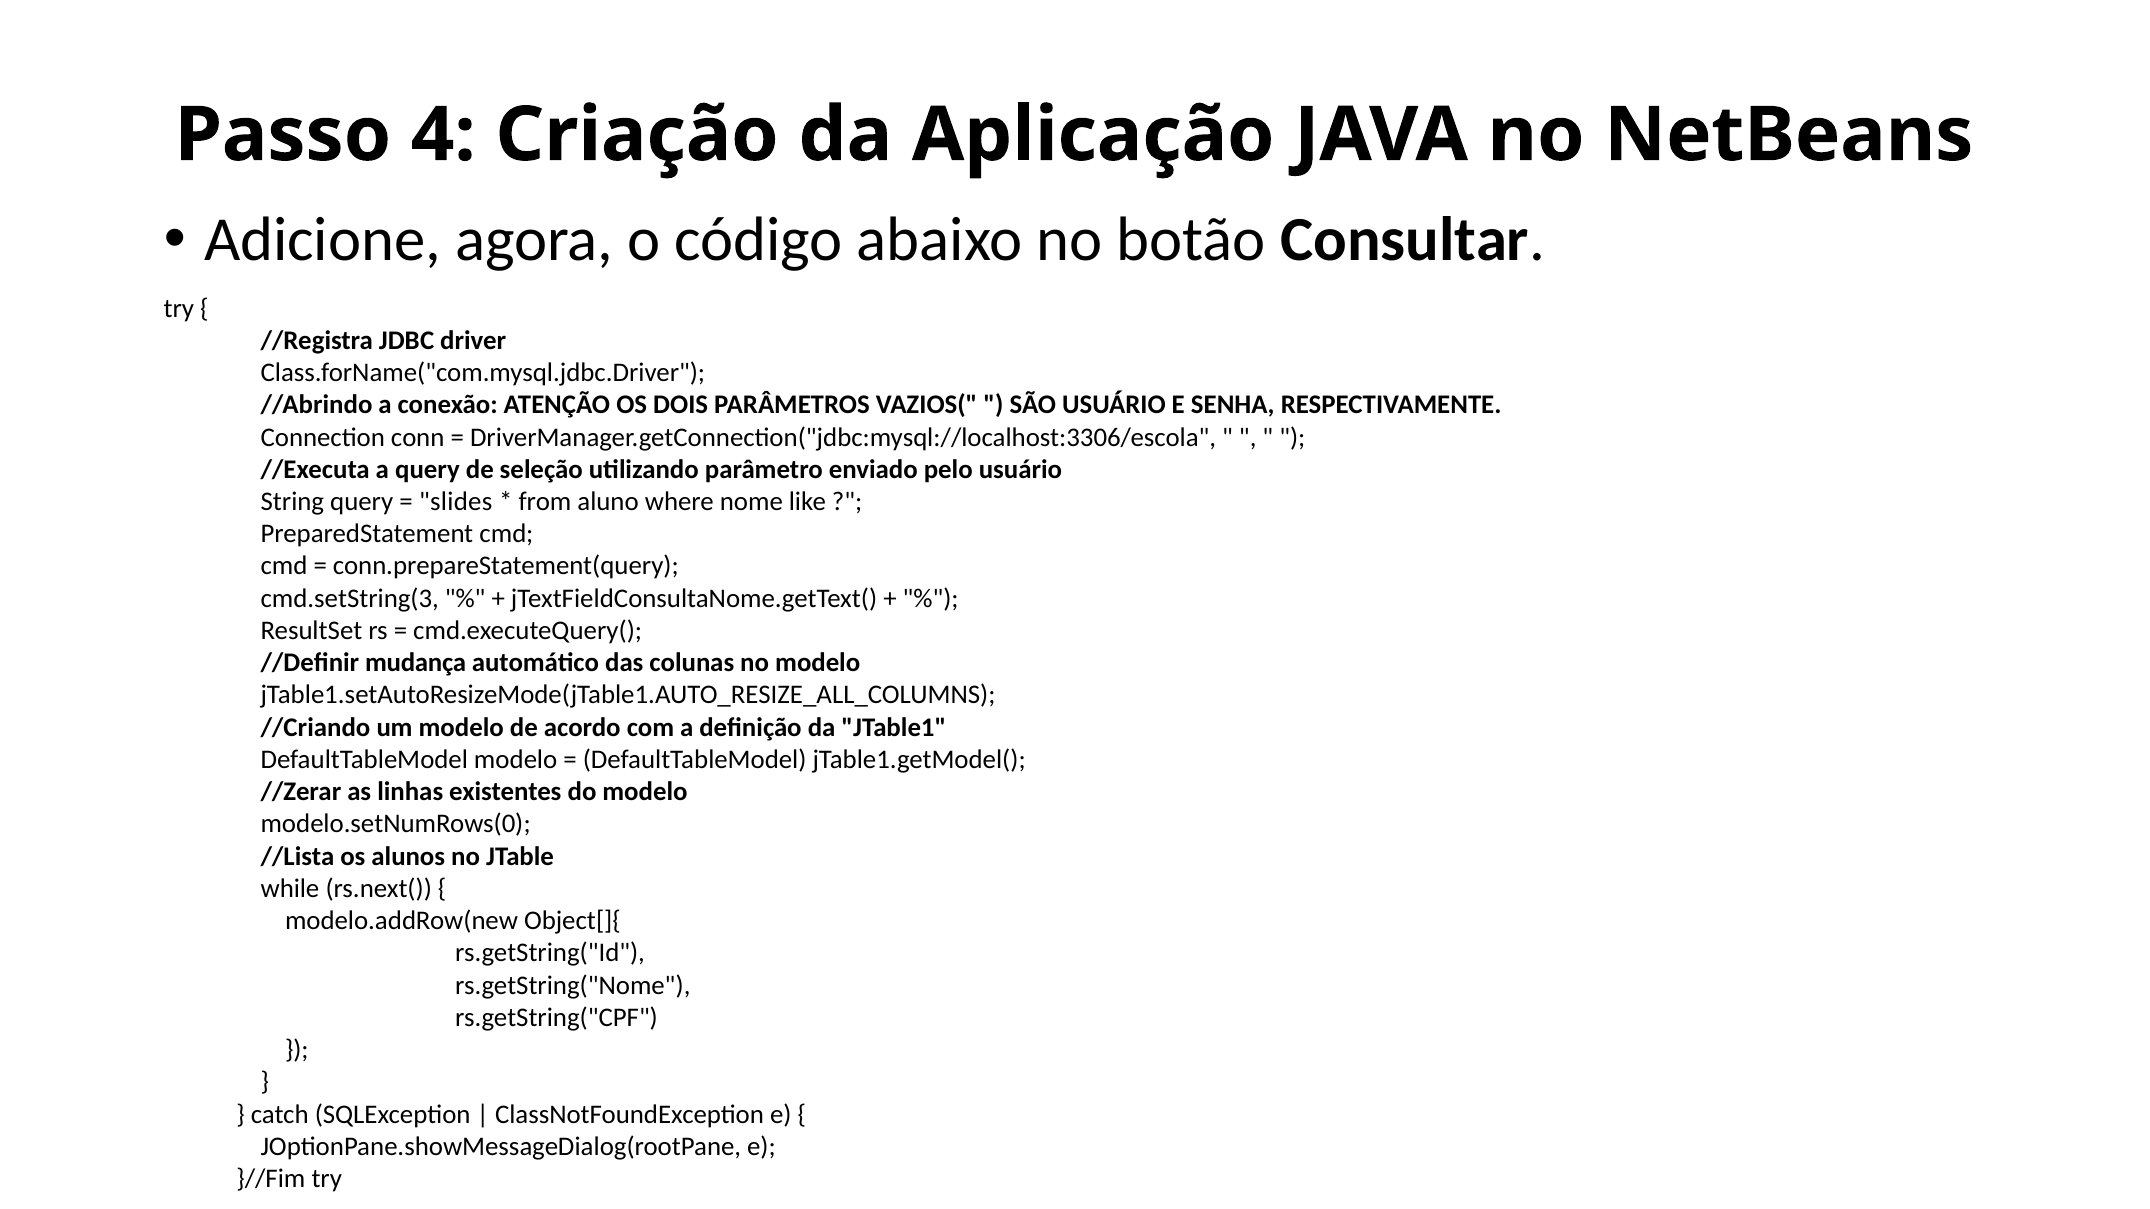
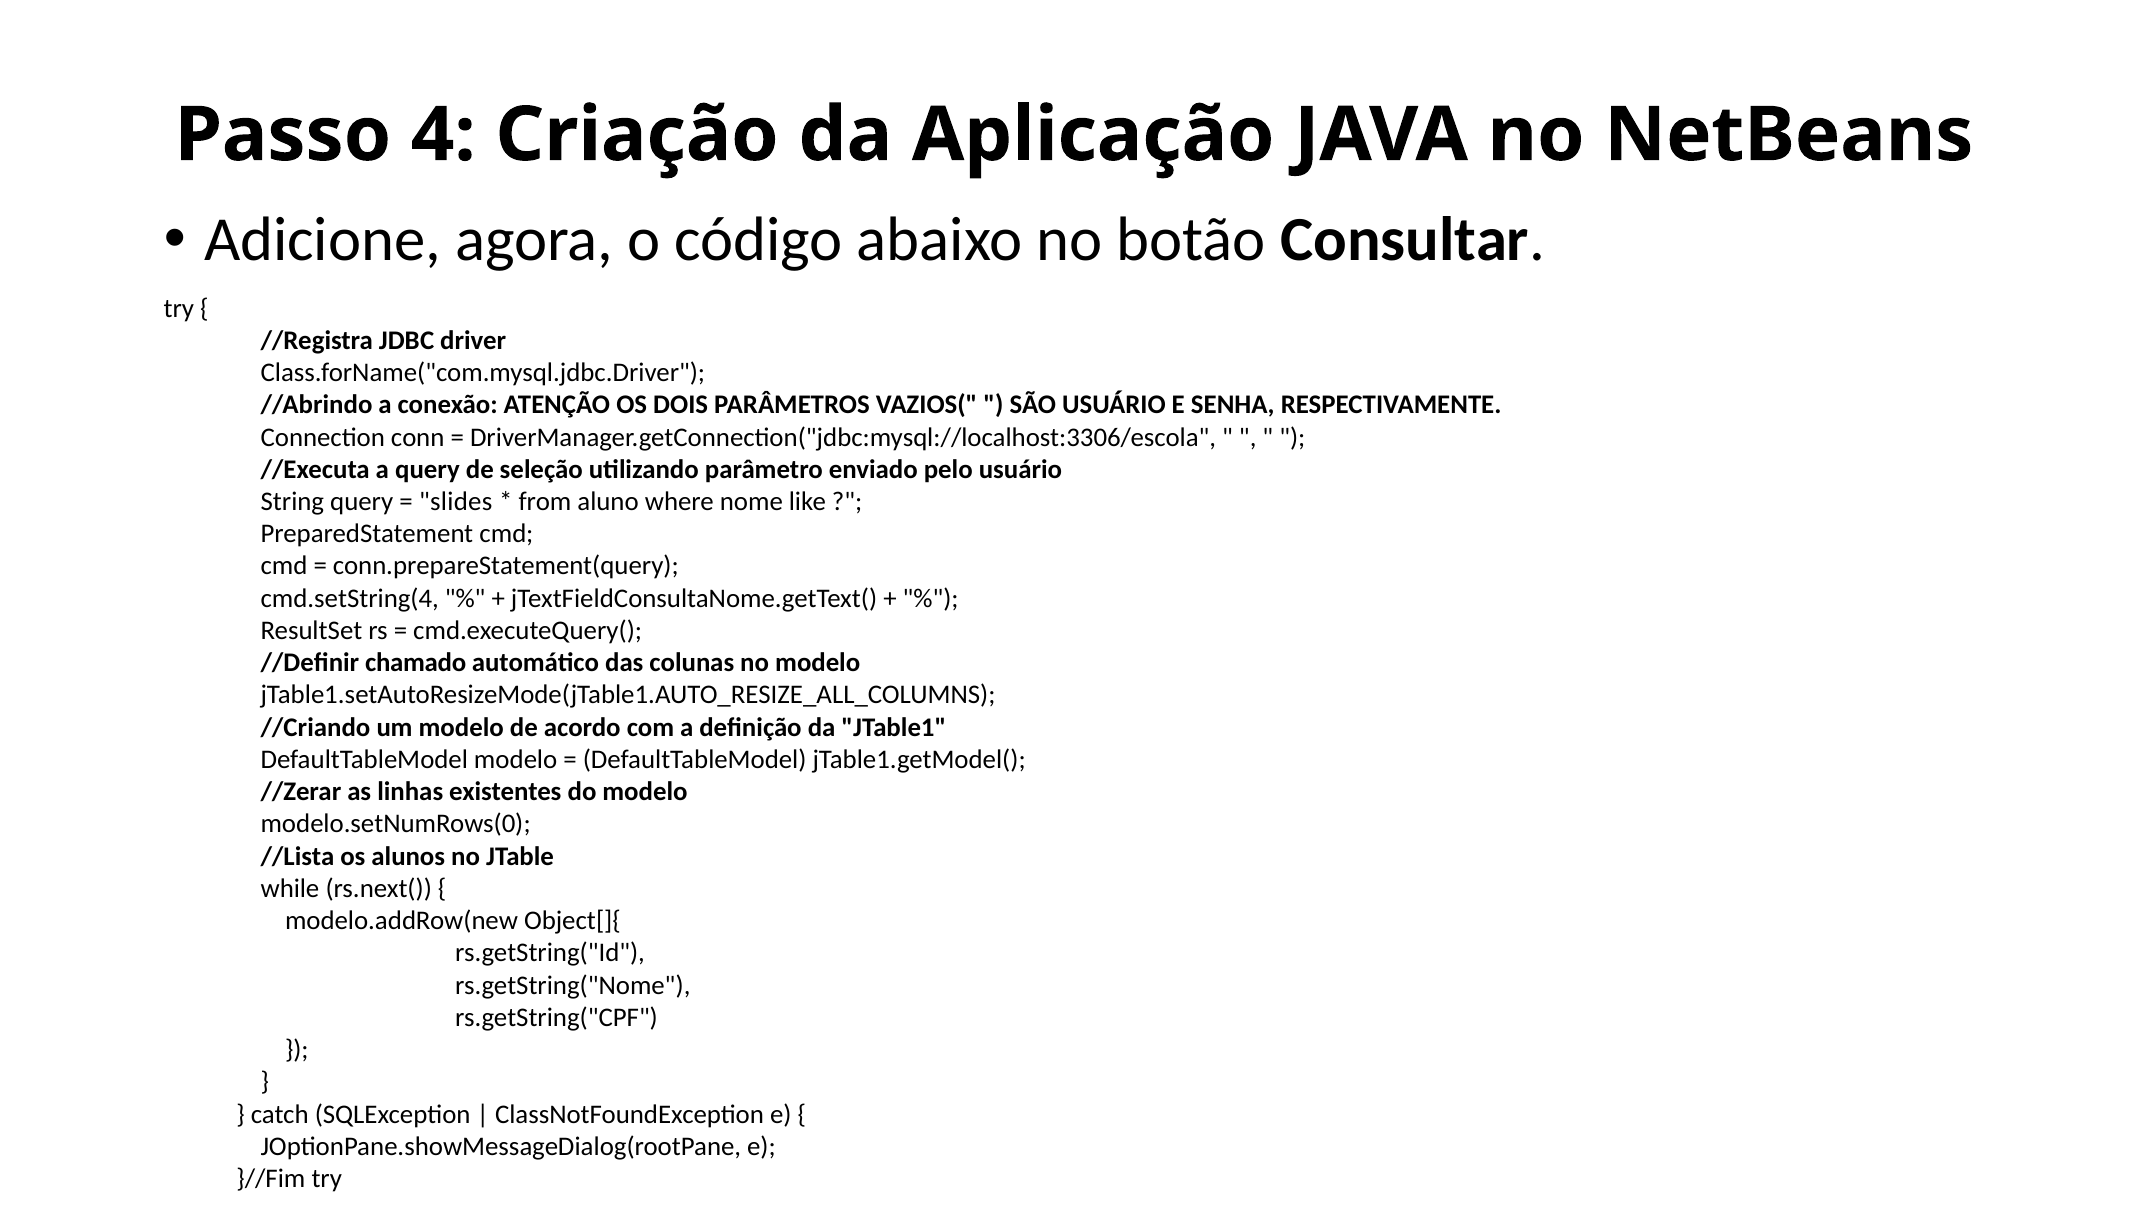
cmd.setString(3: cmd.setString(3 -> cmd.setString(4 (350, 599)
mudança: mudança -> chamado (416, 663)
